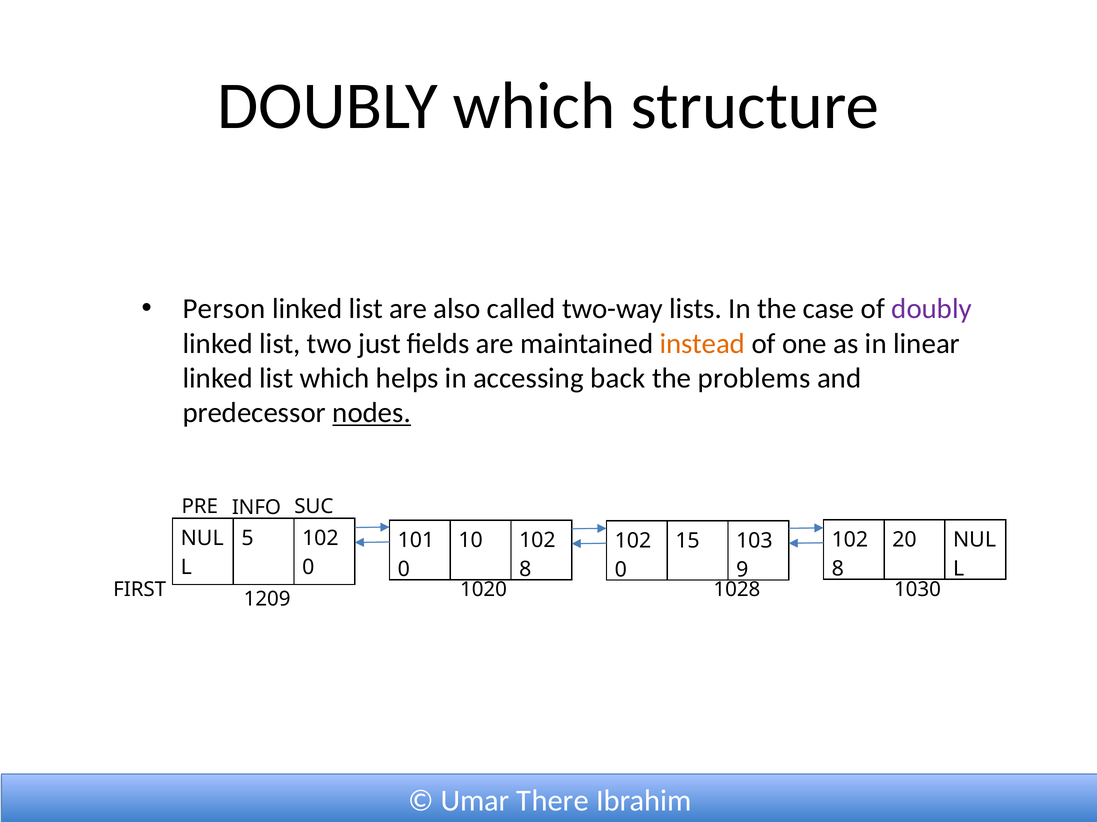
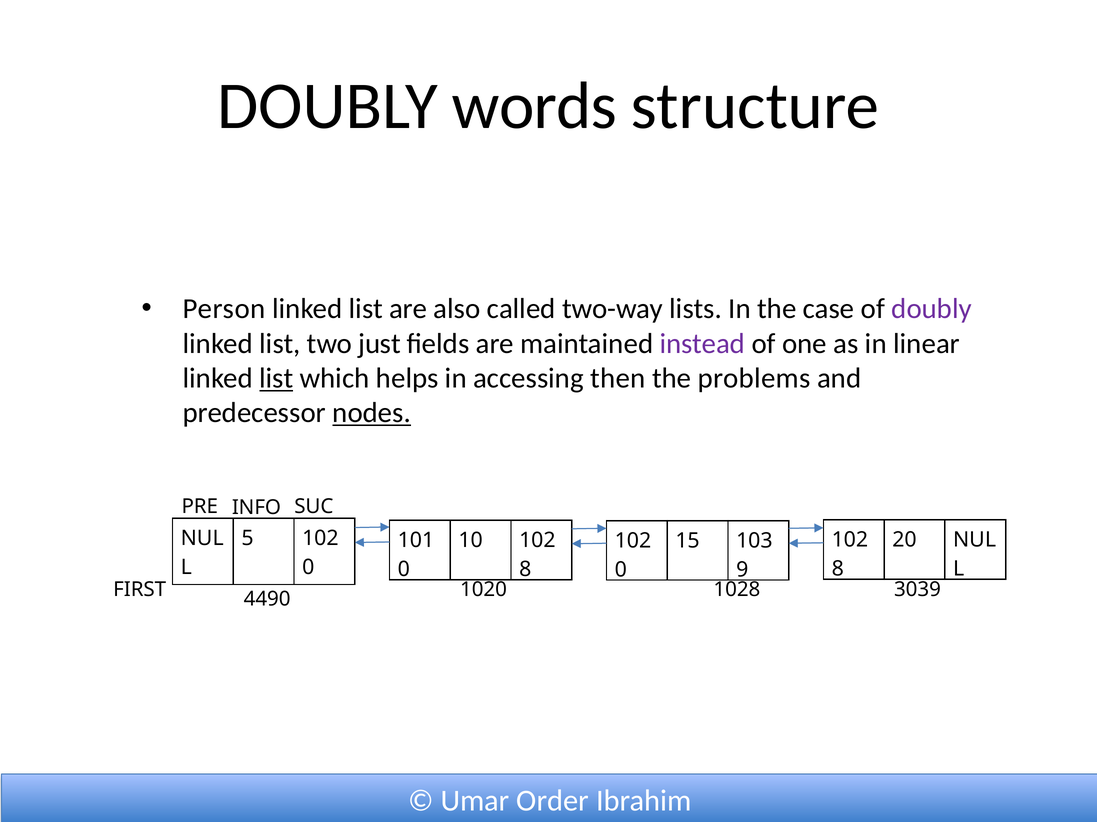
DOUBLY which: which -> words (535, 106)
instead colour: orange -> purple (702, 344)
list underline: none -> present (276, 379)
back: back -> then (618, 379)
1209: 1209 -> 4490 (267, 600)
1030: 1030 -> 3039 (917, 590)
There: There -> Order (553, 801)
